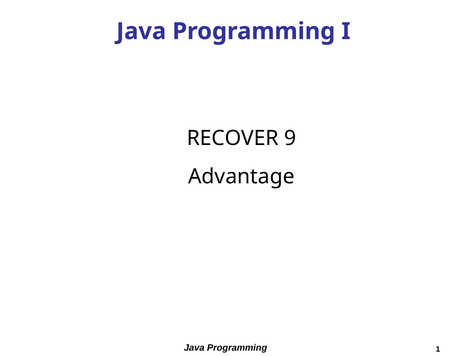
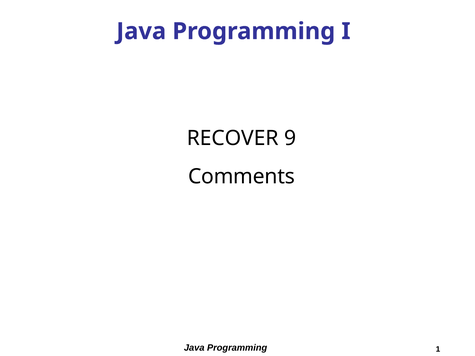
Advantage: Advantage -> Comments (242, 177)
